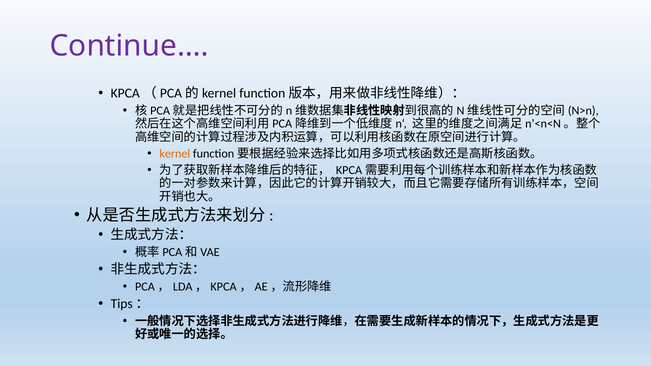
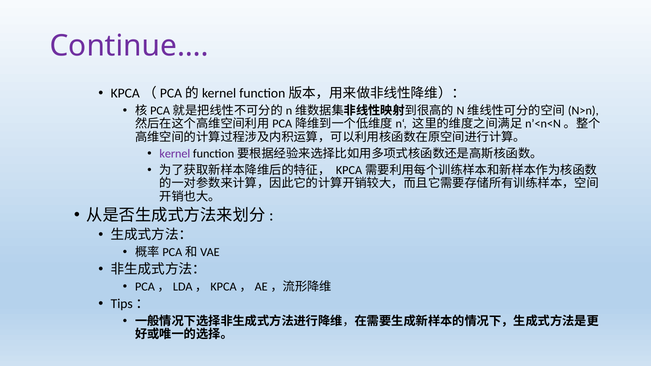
kernel colour: orange -> purple (175, 154)
